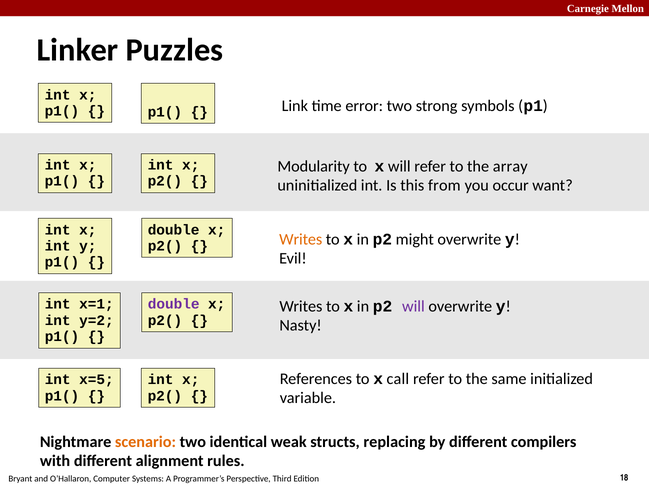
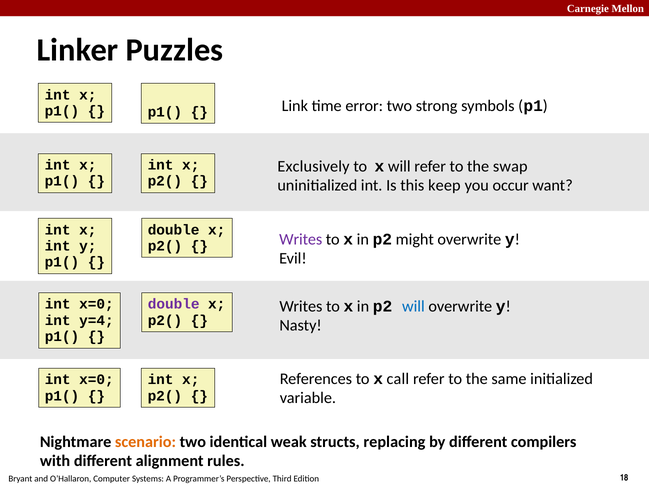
Modularity: Modularity -> Exclusively (313, 166)
array: array -> swap (510, 166)
from: from -> keep (444, 186)
Writes colour: orange -> purple (301, 240)
x=1: x=1 -> x=0 (97, 305)
will colour: purple -> blue (413, 307)
y=2: y=2 -> y=4 (97, 321)
x=5: x=5 -> x=0 (97, 380)
